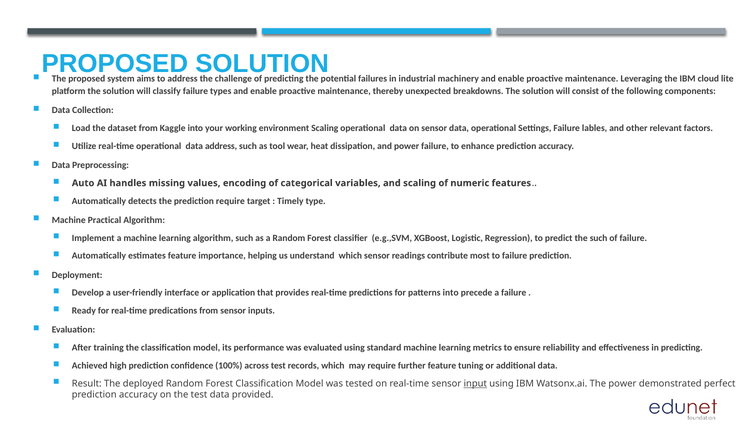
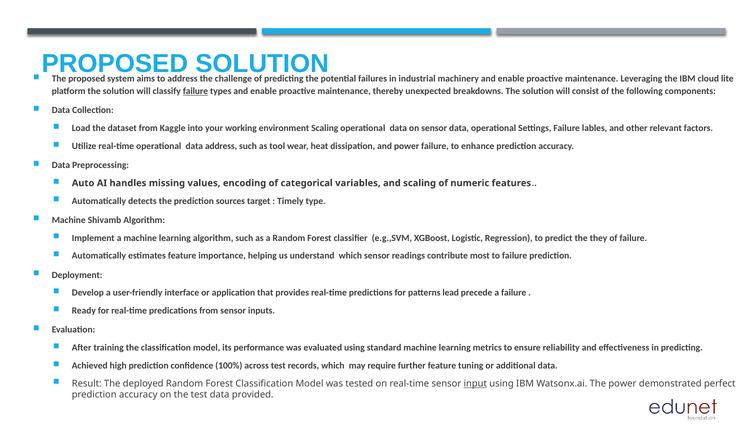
failure underline: none -> present (195, 91)
prediction require: require -> sources (230, 201)
Practical: Practical -> Shivamb (105, 220)
the such: such -> they (599, 238)
patterns into: into -> lead (451, 293)
